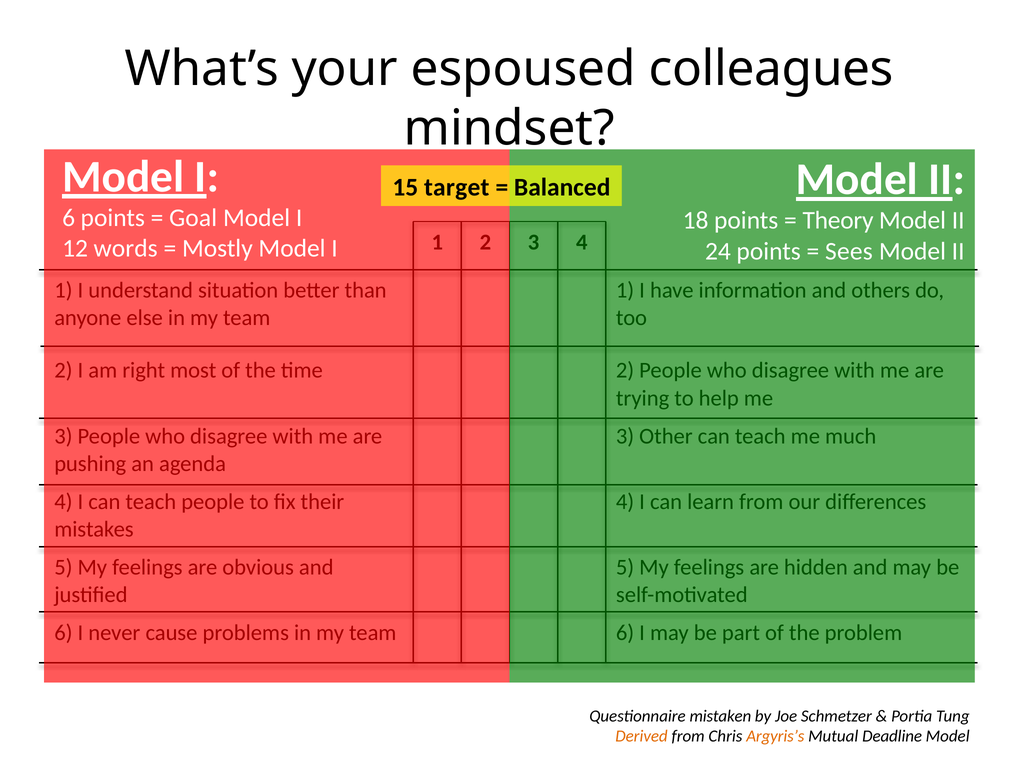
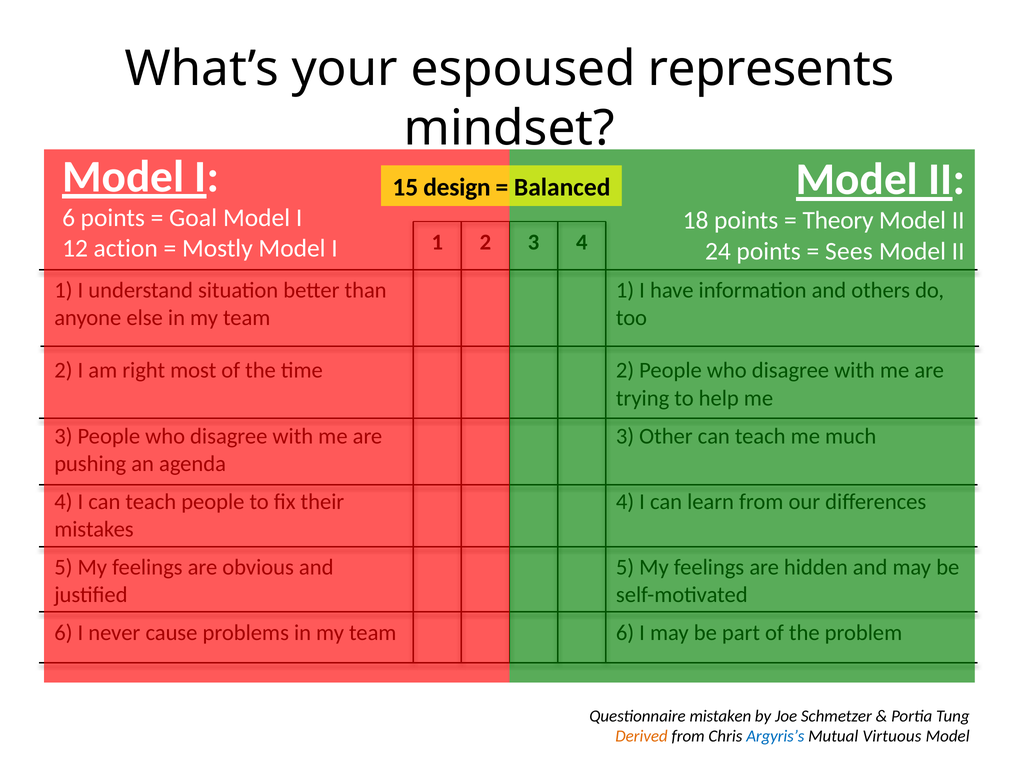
colleagues: colleagues -> represents (771, 69)
target: target -> design (457, 187)
words: words -> action (126, 248)
Argyris’s colour: orange -> blue (775, 737)
Deadline: Deadline -> Virtuous (892, 737)
